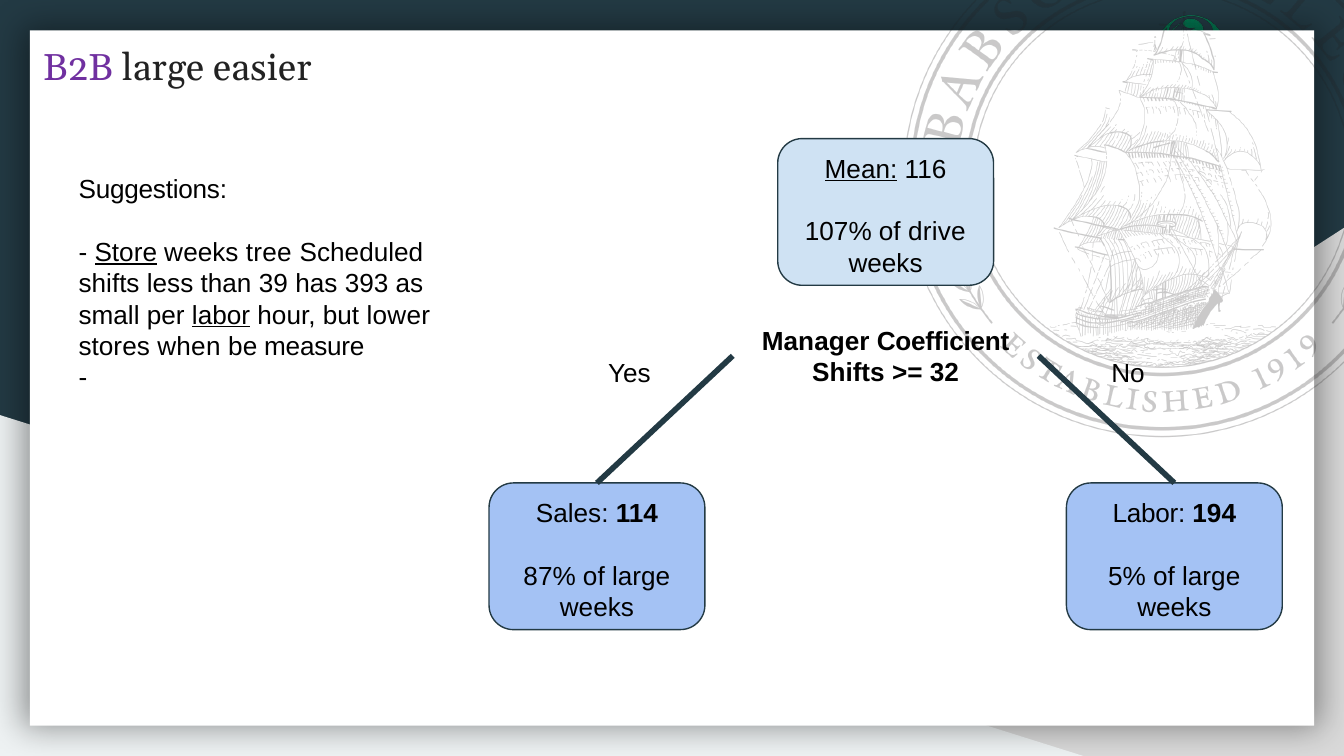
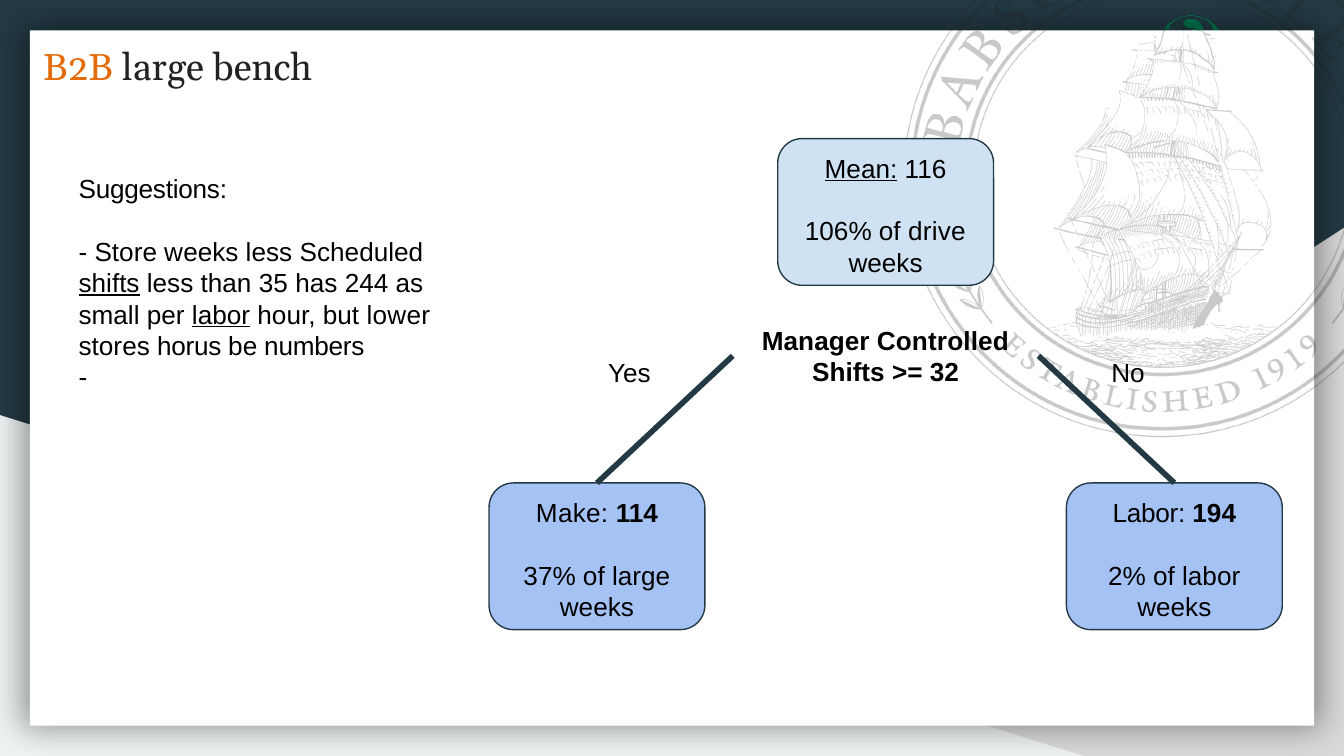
B2B colour: purple -> orange (78, 69)
easier: easier -> bench (263, 69)
107%: 107% -> 106% (838, 232)
Store underline: present -> none (126, 253)
weeks tree: tree -> less (269, 253)
shifts underline: none -> present (109, 284)
39: 39 -> 35 (273, 284)
393: 393 -> 244 (367, 284)
Coefficient: Coefficient -> Controlled (943, 342)
when: when -> horus (189, 347)
measure: measure -> numbers (314, 347)
Sales: Sales -> Make (572, 514)
87%: 87% -> 37% (550, 577)
5%: 5% -> 2% (1127, 577)
large: large -> labor (1211, 577)
